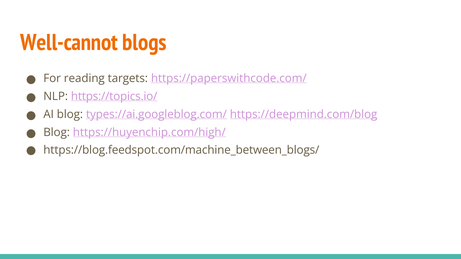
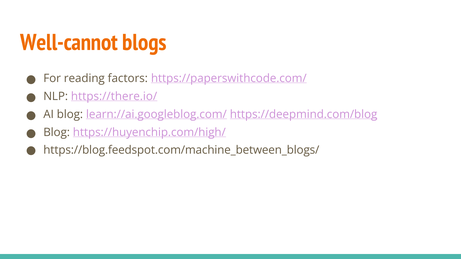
targets: targets -> factors (128, 79)
https://topics.io/: https://topics.io/ -> https://there.io/ (114, 97)
types://ai.googleblog.com/: types://ai.googleblog.com/ -> learn://ai.googleblog.com/ (156, 115)
